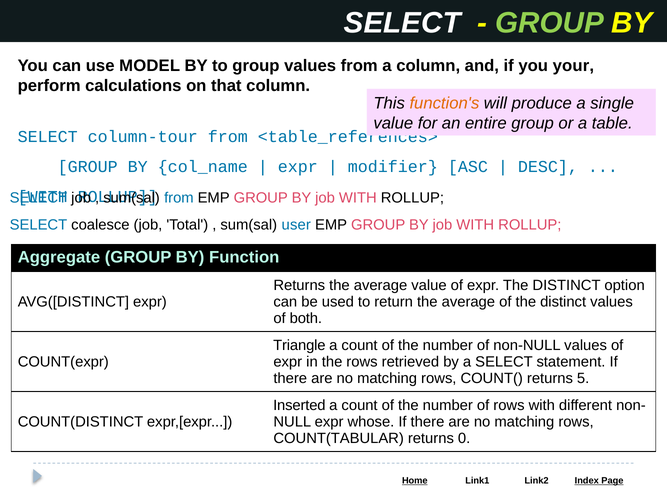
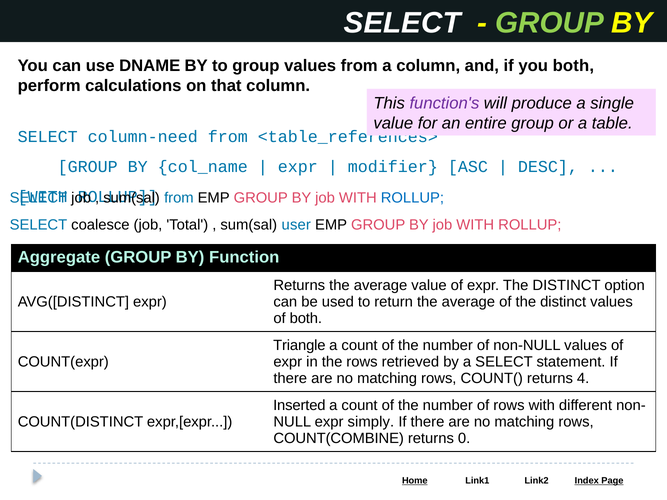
MODEL: MODEL -> DNAME (150, 66)
you your: your -> both (573, 66)
function's colour: orange -> purple (444, 103)
column-tour: column-tour -> column-need (143, 137)
ROLLUP colour: black -> blue (412, 198)
5: 5 -> 4 (583, 378)
whose: whose -> simply (371, 422)
COUNT(TABULAR: COUNT(TABULAR -> COUNT(COMBINE (339, 438)
